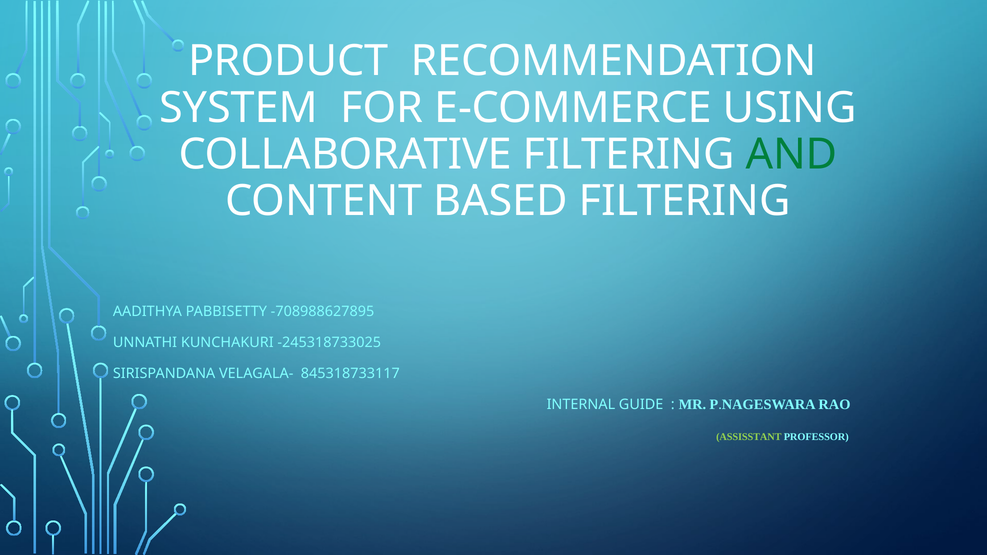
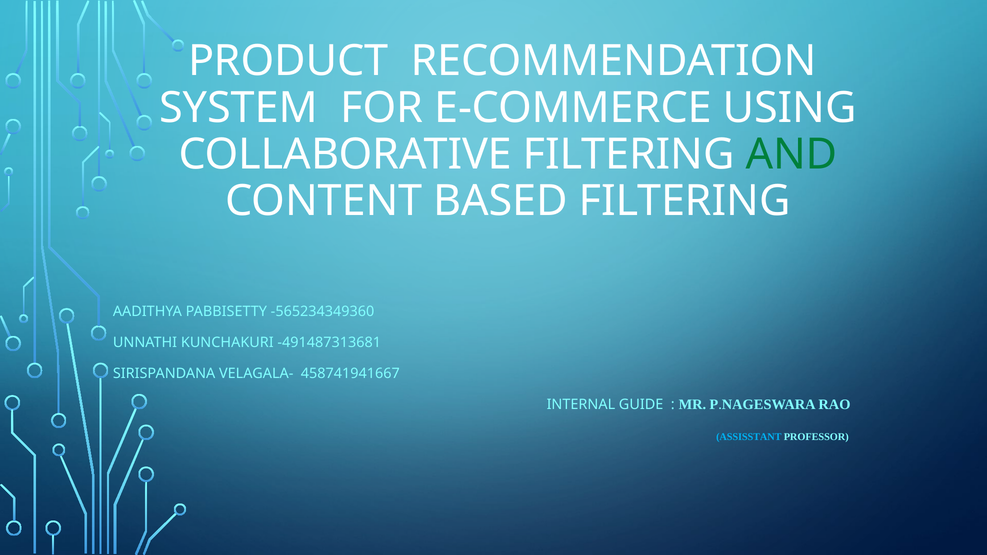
-708988627895: -708988627895 -> -565234349360 (323, 312)
-245318733025: -245318733025 -> -491487313681 (329, 343)
845318733117: 845318733117 -> 458741941667 (350, 374)
ASSISSTANT colour: light green -> light blue (749, 437)
